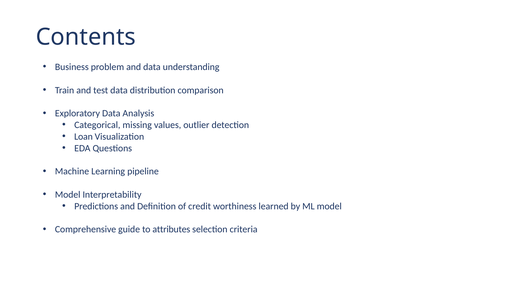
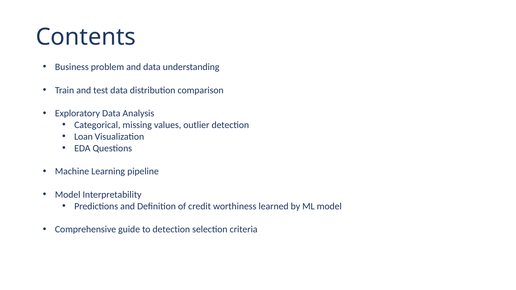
to attributes: attributes -> detection (171, 230)
